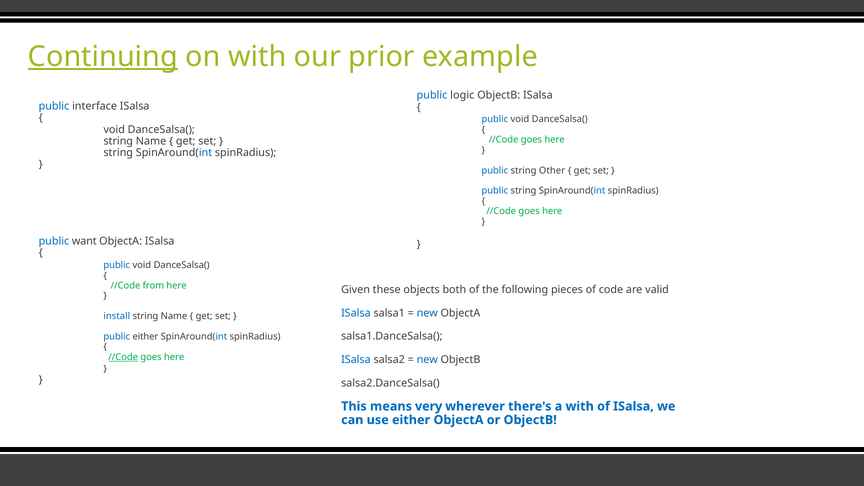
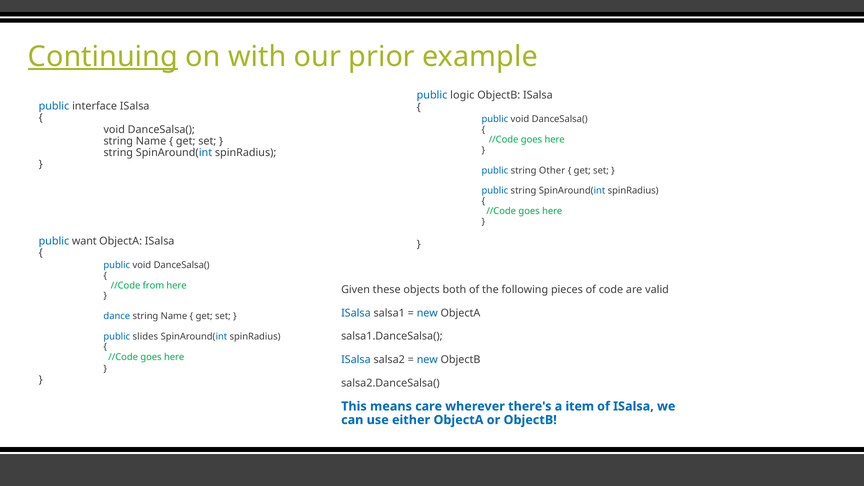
install: install -> dance (117, 316)
public either: either -> slides (145, 337)
//Code underline: present -> none (123, 357)
very: very -> care (429, 406)
a with: with -> item (580, 406)
